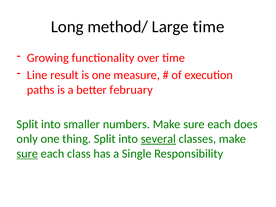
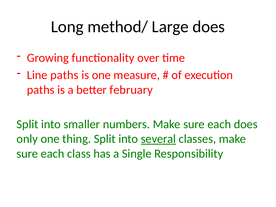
Large time: time -> does (209, 27)
Line result: result -> paths (64, 75)
sure underline: present -> none (27, 154)
